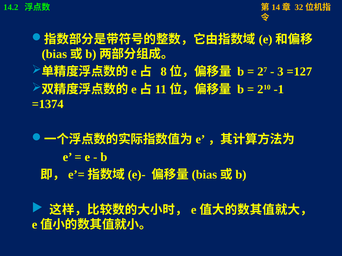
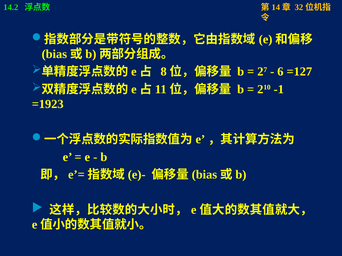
3: 3 -> 6 (280, 72)
=1374: =1374 -> =1923 (48, 104)
